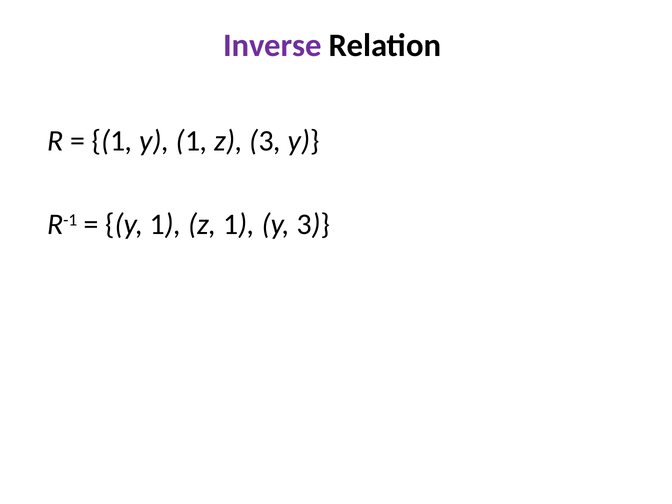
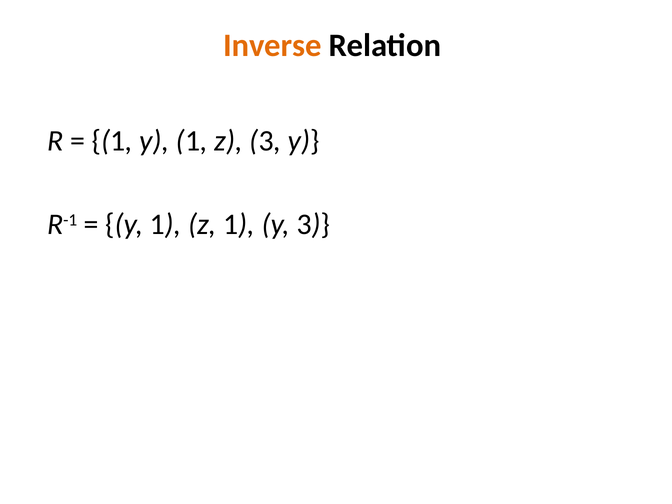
Inverse colour: purple -> orange (272, 45)
